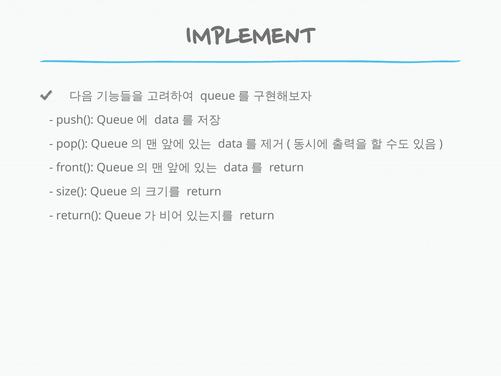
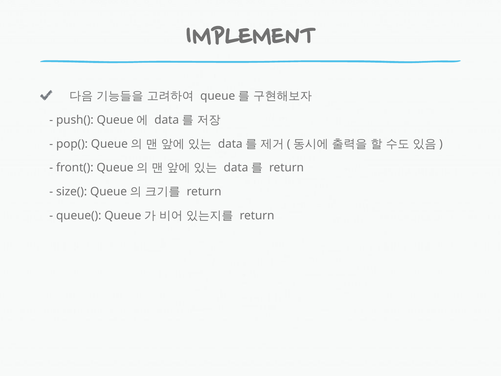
return(: return( -> queue( (79, 215)
